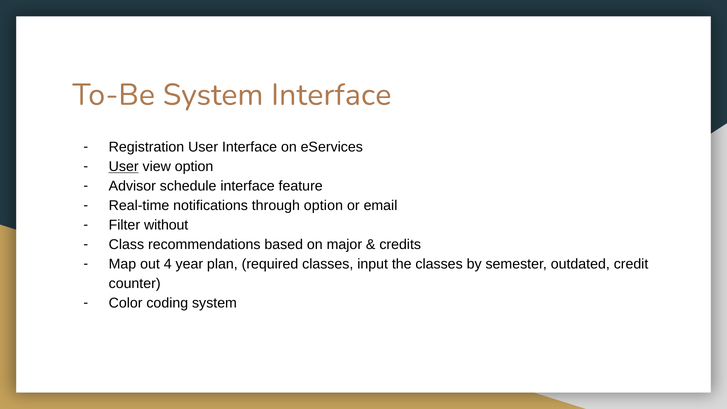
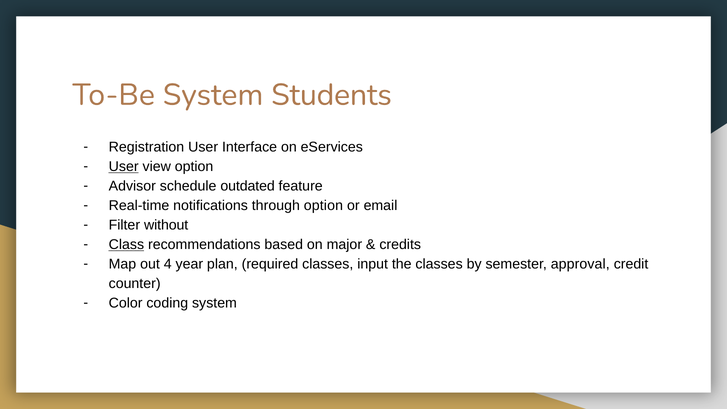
System Interface: Interface -> Students (331, 95)
schedule interface: interface -> outdated (248, 186)
Class underline: none -> present (126, 245)
outdated: outdated -> approval (580, 264)
